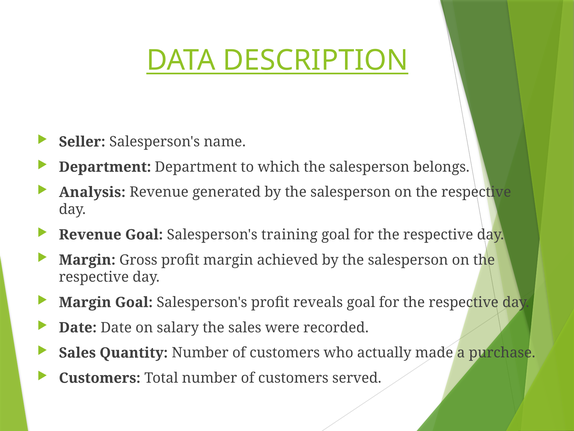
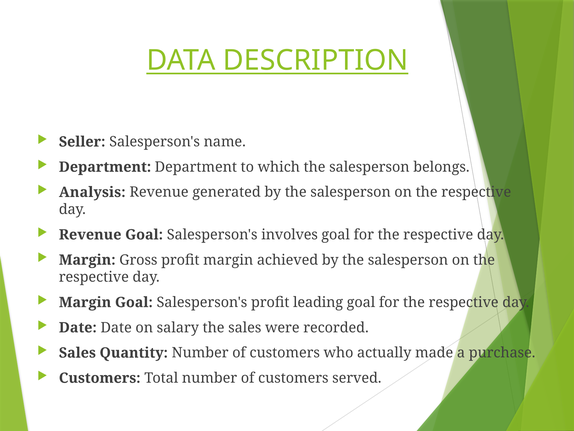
training: training -> involves (290, 234)
reveals: reveals -> leading (318, 302)
